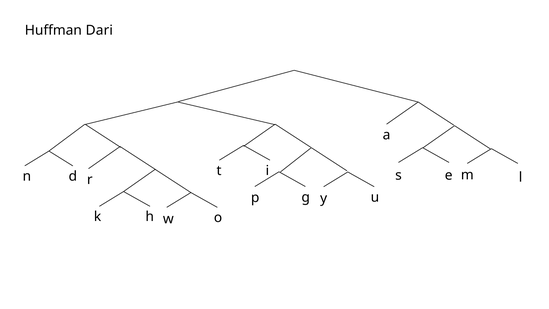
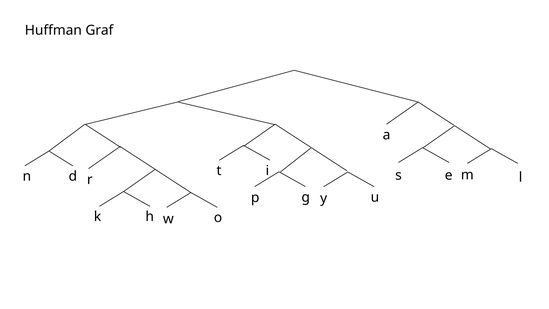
Dari: Dari -> Graf (99, 30)
